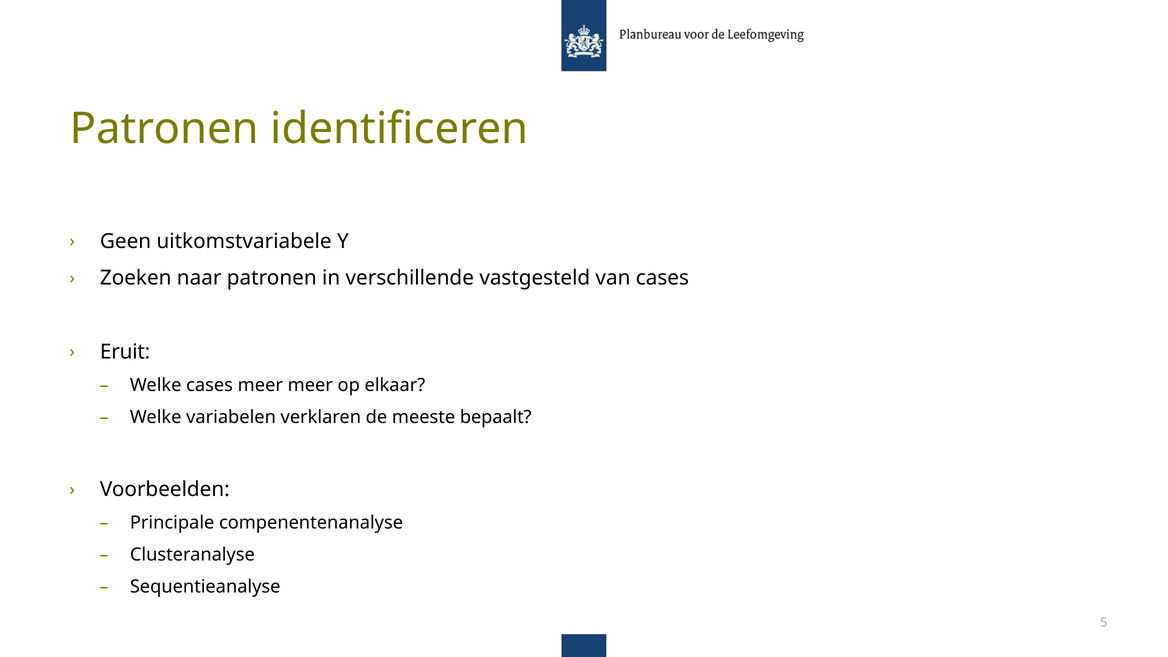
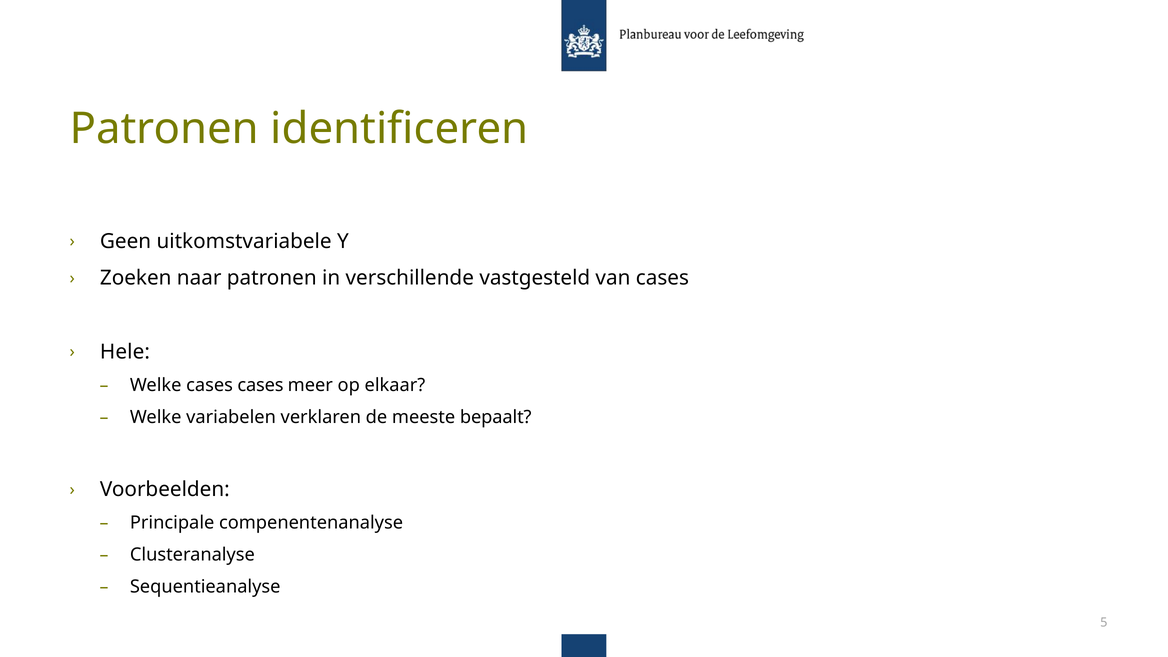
Eruit: Eruit -> Hele (125, 352)
cases meer: meer -> cases (260, 385)
